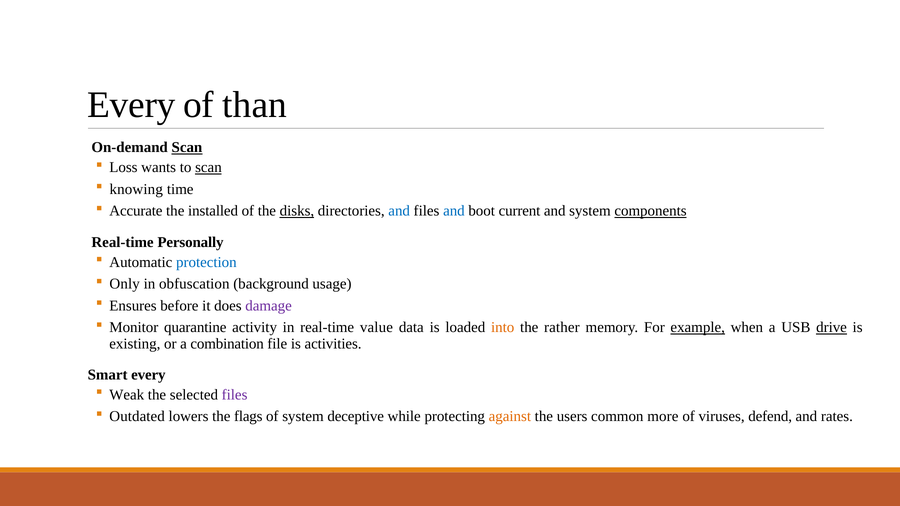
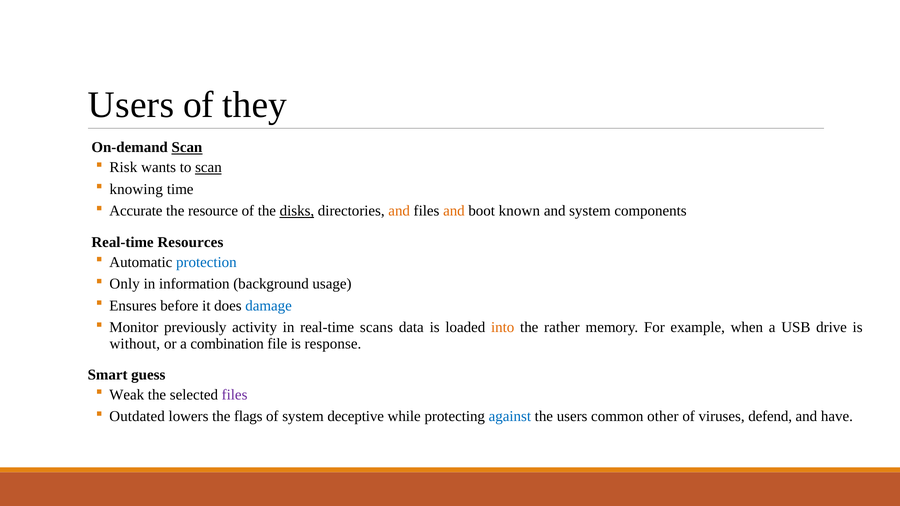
Every: Every -> Users (131, 105)
than: than -> they (255, 105)
Loss: Loss -> Risk (123, 168)
installed: installed -> resource (213, 211)
and colour: blue -> orange (399, 211)
and colour: blue -> orange (454, 211)
current: current -> known (519, 211)
components underline: present -> none (651, 211)
Personally: Personally -> Resources (190, 242)
obfuscation: obfuscation -> information (194, 284)
damage colour: purple -> blue (269, 306)
quarantine: quarantine -> previously (195, 328)
value: value -> scans (376, 328)
example underline: present -> none (698, 328)
drive underline: present -> none (832, 328)
existing: existing -> without (135, 344)
activities: activities -> response (333, 344)
Smart every: every -> guess (148, 375)
against colour: orange -> blue (510, 417)
more: more -> other (663, 417)
rates: rates -> have (837, 417)
